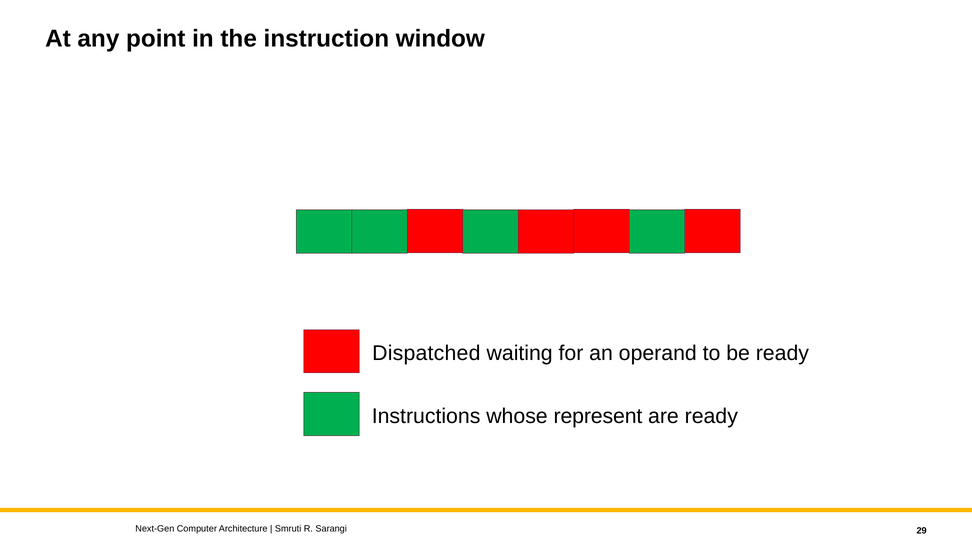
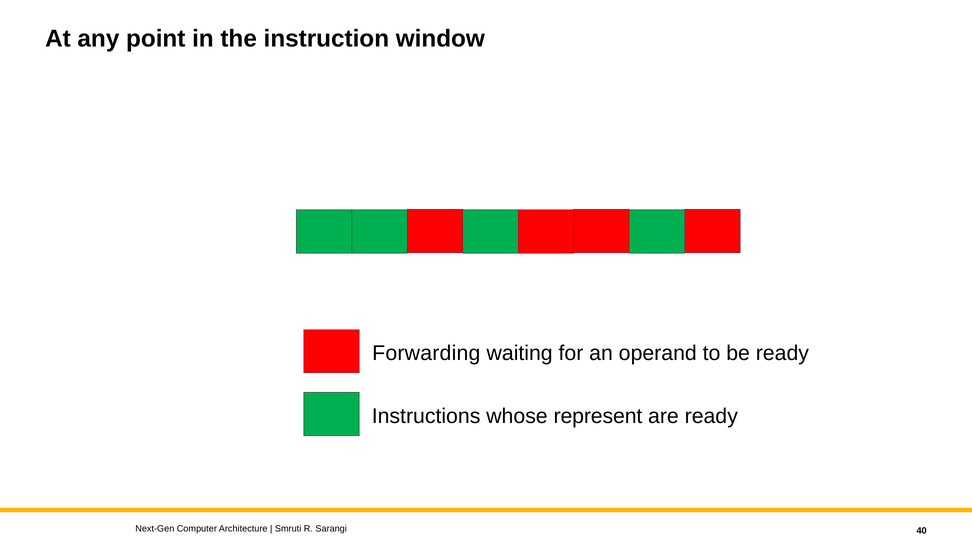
Dispatched: Dispatched -> Forwarding (426, 353)
29: 29 -> 40 (922, 530)
